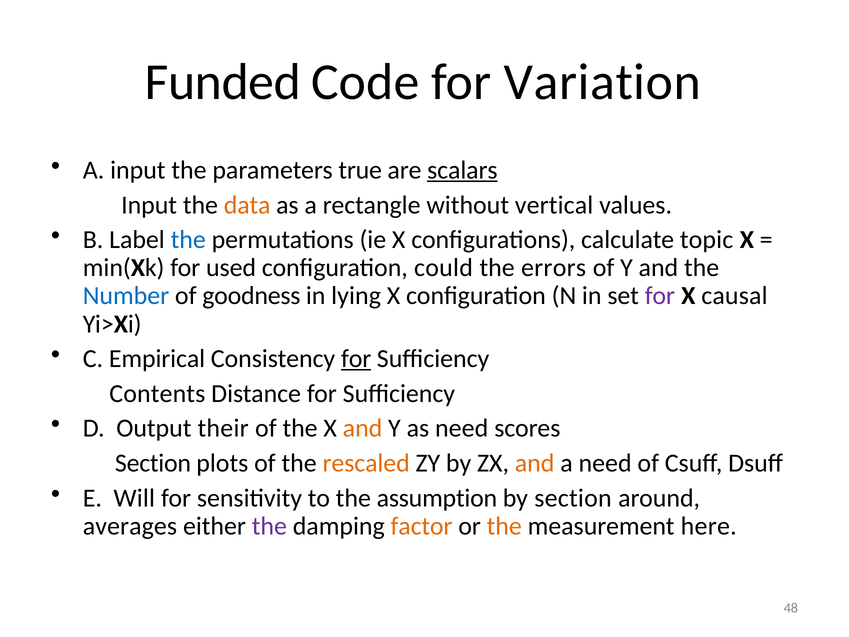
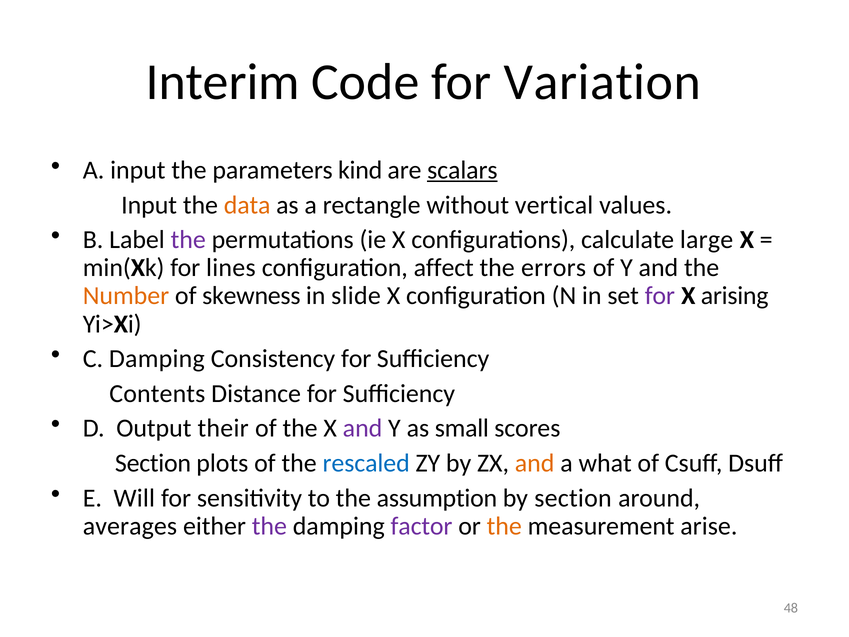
Funded: Funded -> Interim (223, 82)
true: true -> kind (360, 170)
the colour: blue -> purple (188, 240)
topic: topic -> large (707, 240)
used: used -> lines (231, 268)
could: could -> affect (444, 268)
Number colour: blue -> orange (126, 296)
goodness: goodness -> skewness (251, 296)
lying: lying -> slide (356, 296)
causal: causal -> arising (735, 296)
C Empirical: Empirical -> Damping (157, 359)
for underline: present -> none (356, 359)
and colour: orange -> purple (363, 428)
as need: need -> small (462, 428)
rescaled colour: orange -> blue (366, 463)
a need: need -> what (605, 463)
factor colour: orange -> purple (422, 526)
here: here -> arise (709, 526)
